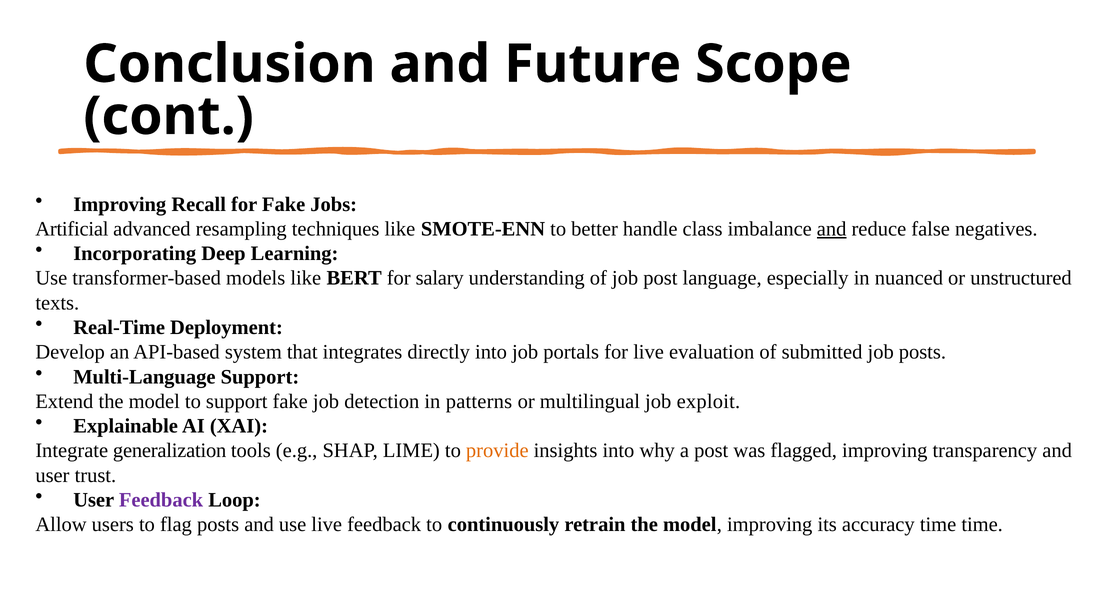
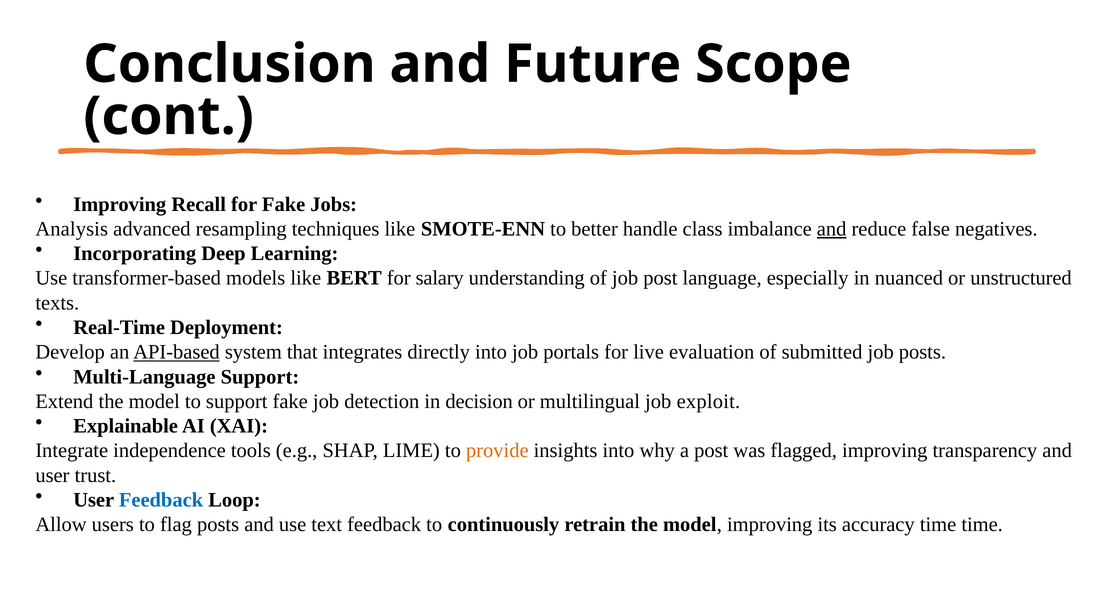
Artificial: Artificial -> Analysis (72, 229)
API-based underline: none -> present (177, 352)
patterns: patterns -> decision (479, 401)
generalization: generalization -> independence (170, 450)
Feedback colour: purple -> blue (161, 499)
use live: live -> text (327, 524)
